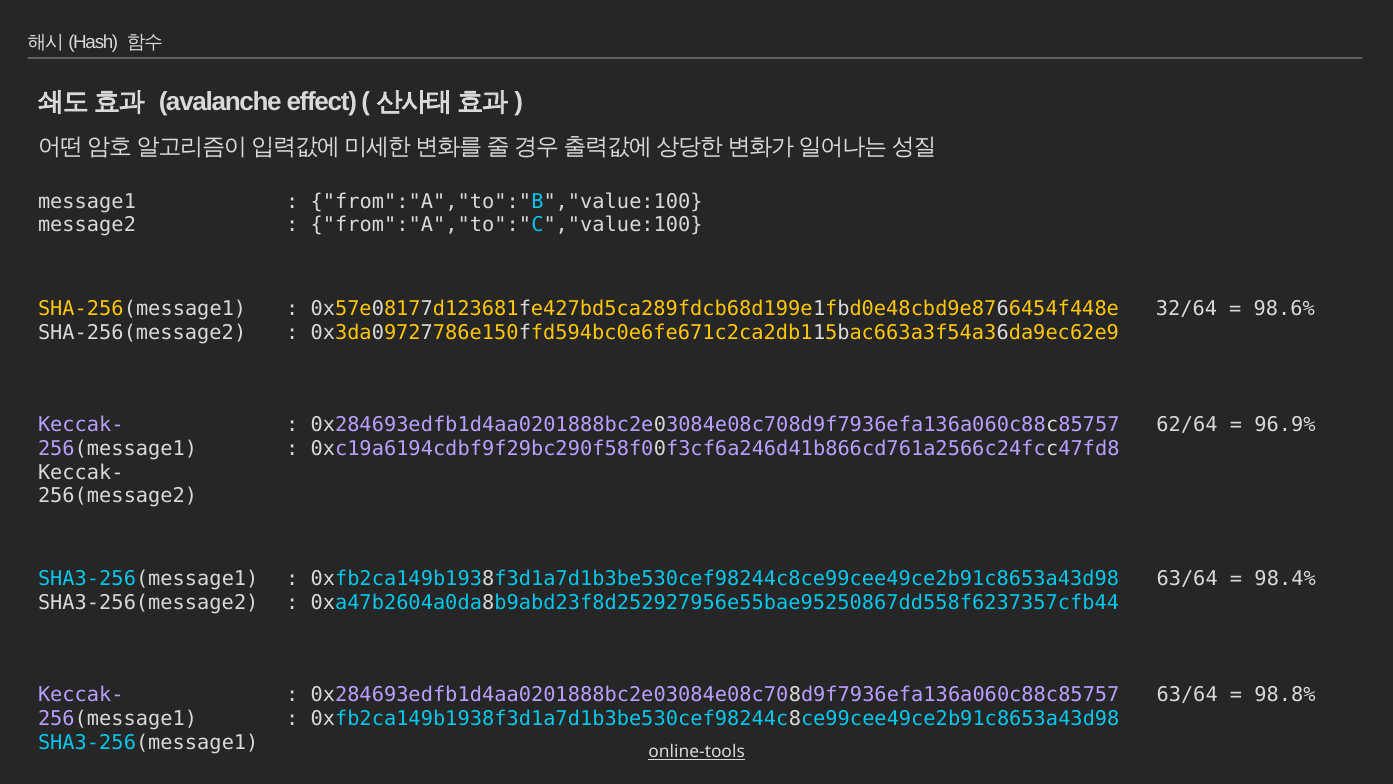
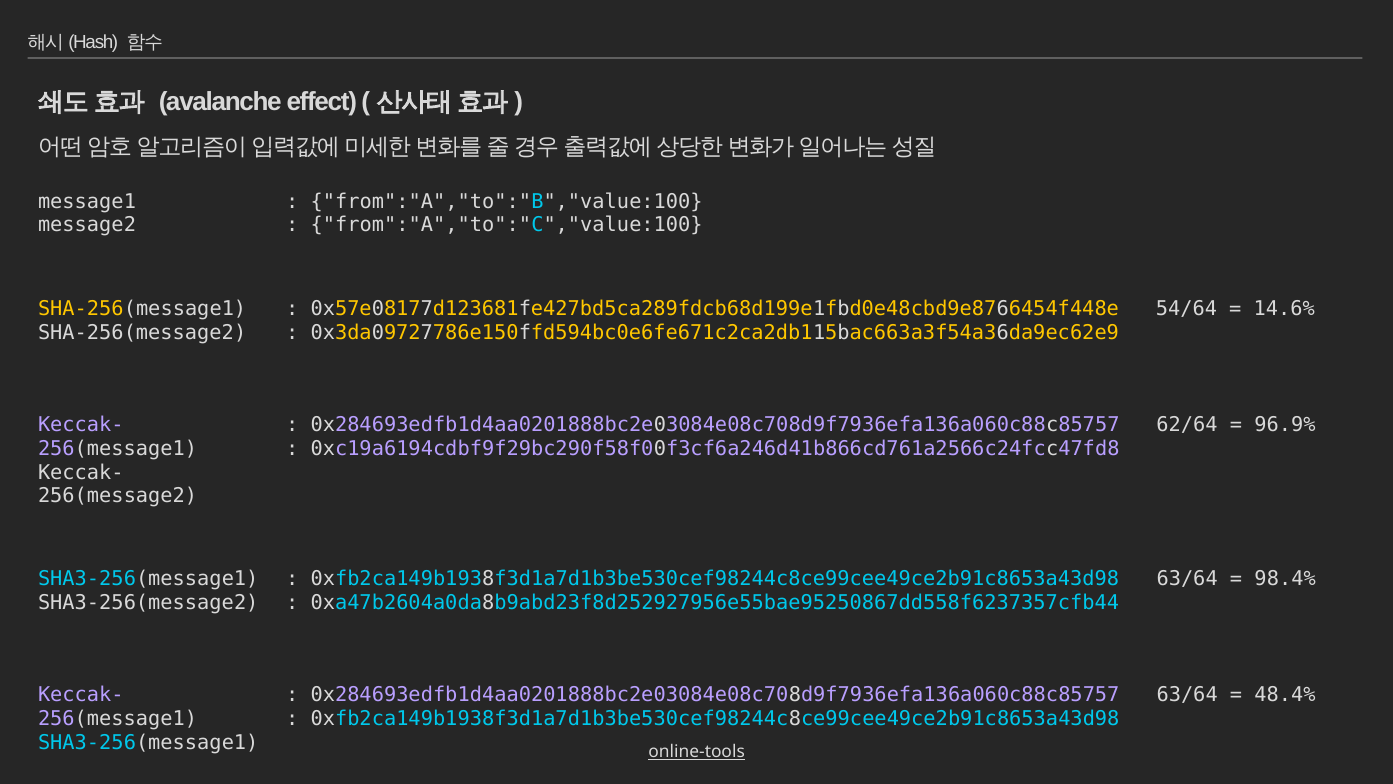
32/64: 32/64 -> 54/64 (1186, 309)
98.6%: 98.6% -> 14.6% (1284, 309)
98.8%: 98.8% -> 48.4% (1285, 695)
